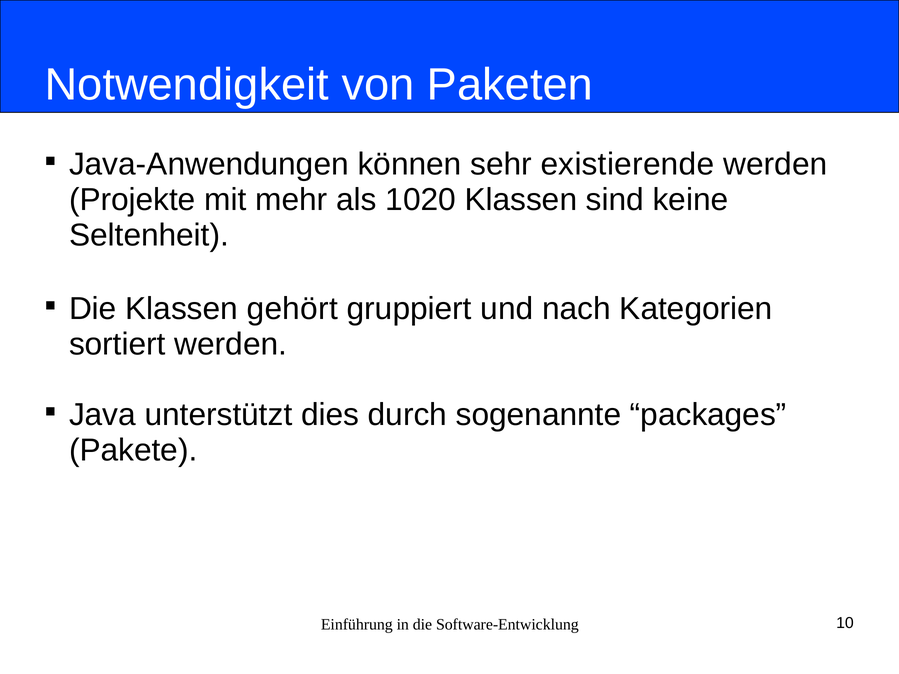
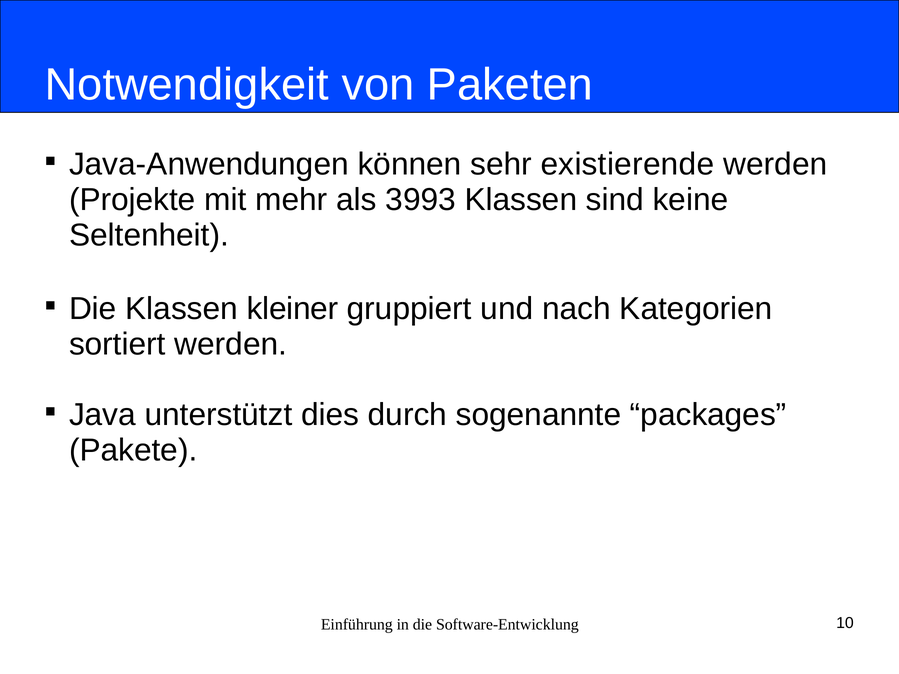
1020: 1020 -> 3993 (421, 200)
gehört: gehört -> kleiner (293, 309)
